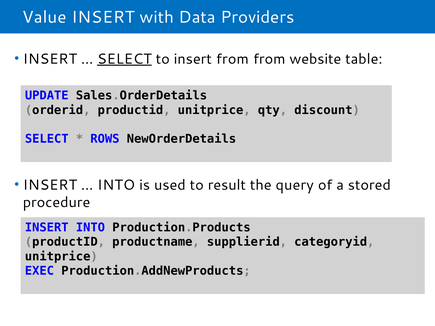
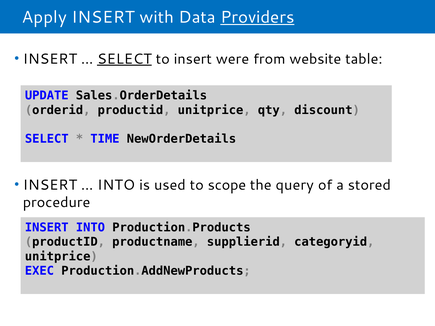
Value: Value -> Apply (44, 17)
Providers underline: none -> present (257, 17)
insert from: from -> were (233, 59)
ROWS: ROWS -> TIME (105, 139)
result: result -> scope (227, 185)
